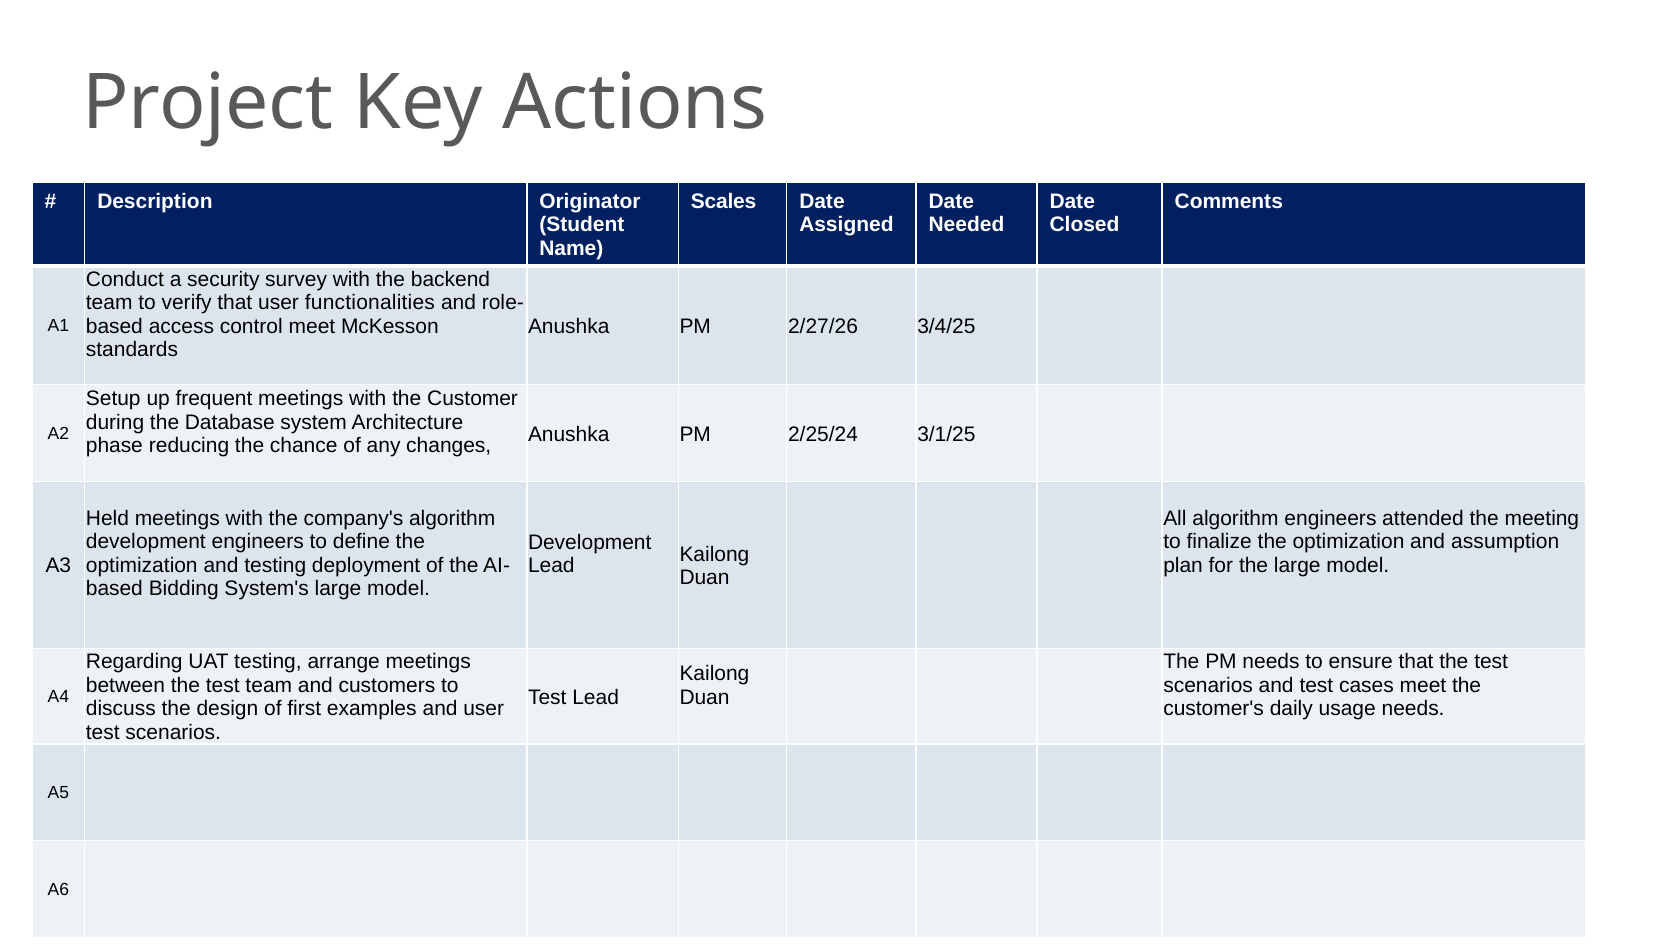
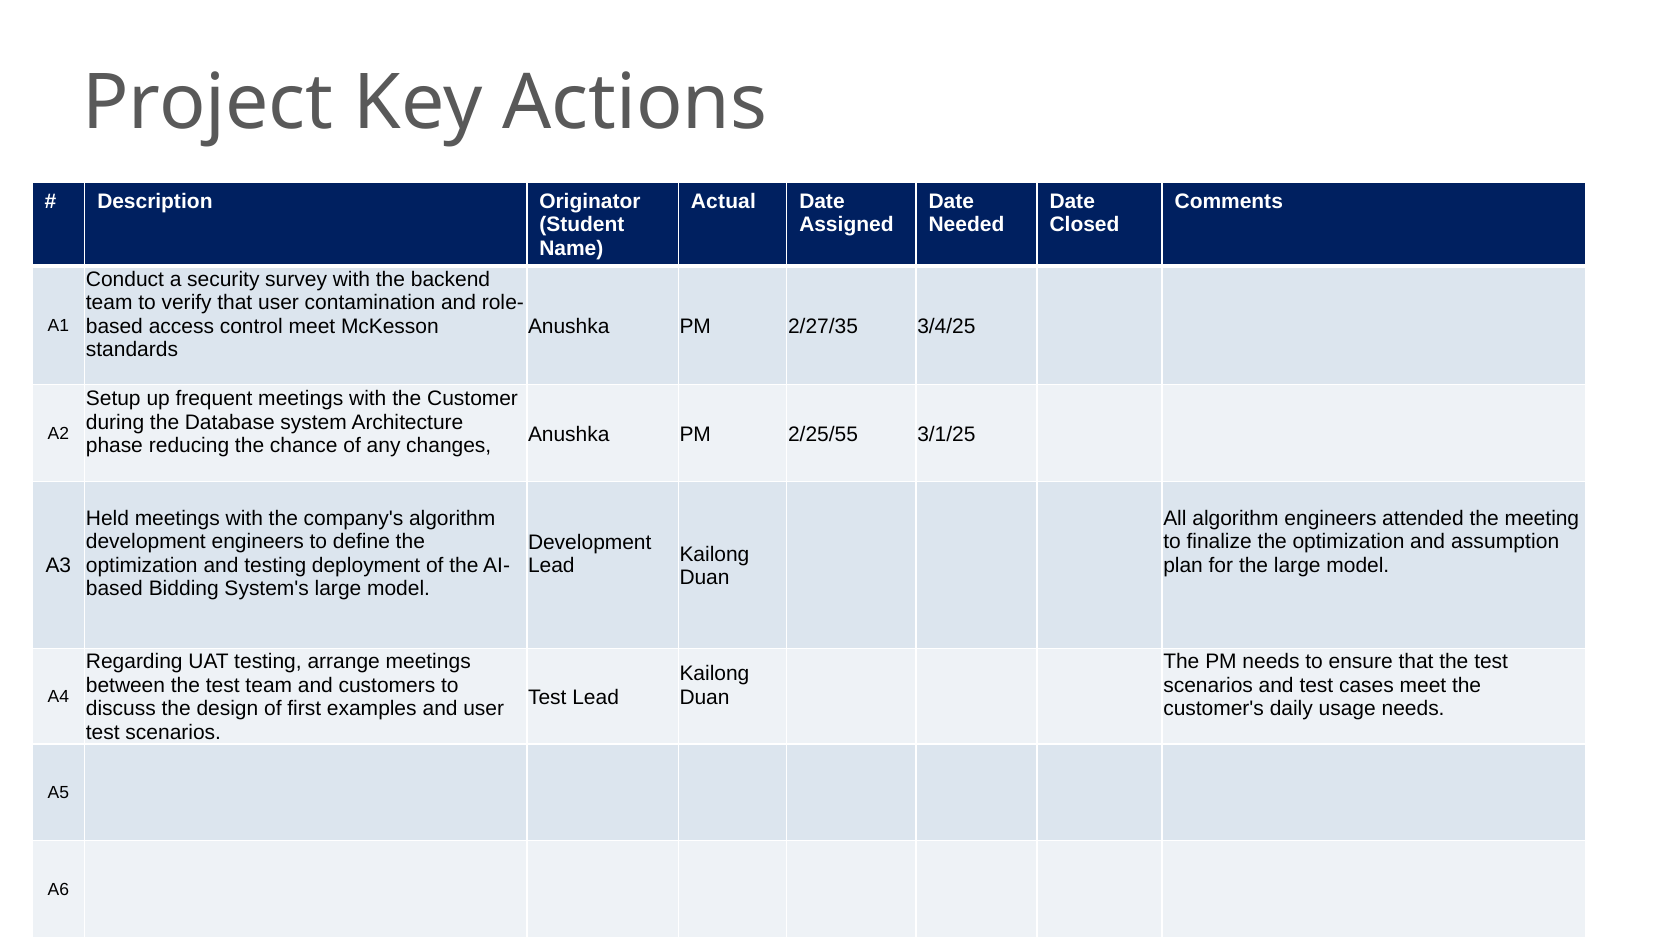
Scales: Scales -> Actual (723, 201)
functionalities: functionalities -> contamination (370, 303)
2/27/26: 2/27/26 -> 2/27/35 (823, 326)
2/25/24: 2/25/24 -> 2/25/55 (823, 434)
